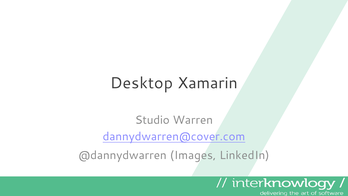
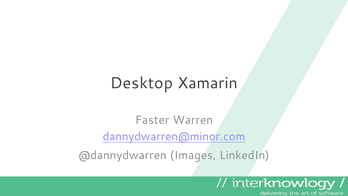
Studio: Studio -> Faster (152, 120)
dannydwarren@cover.com: dannydwarren@cover.com -> dannydwarren@minor.com (174, 136)
